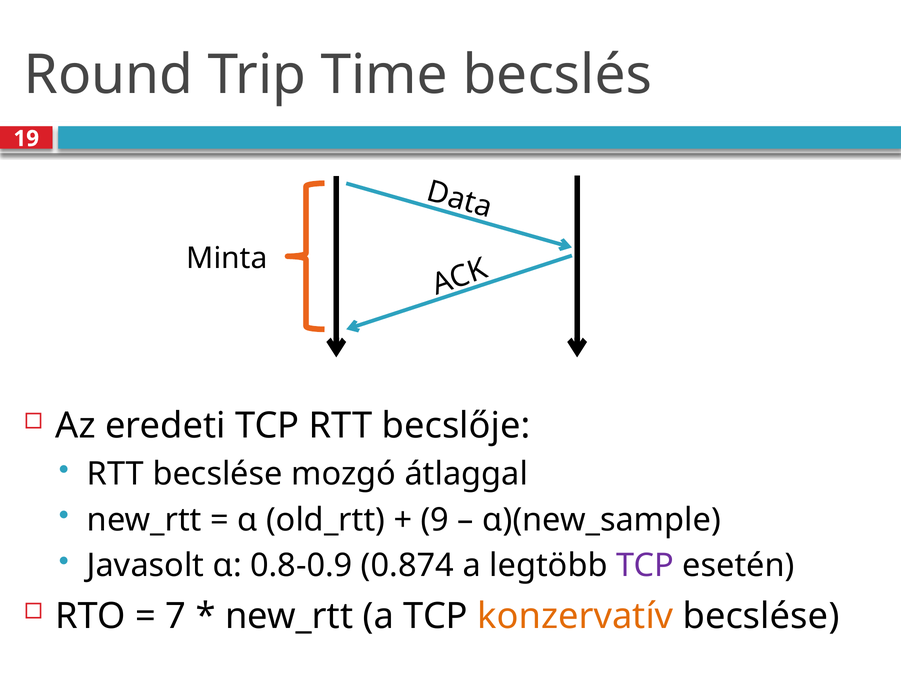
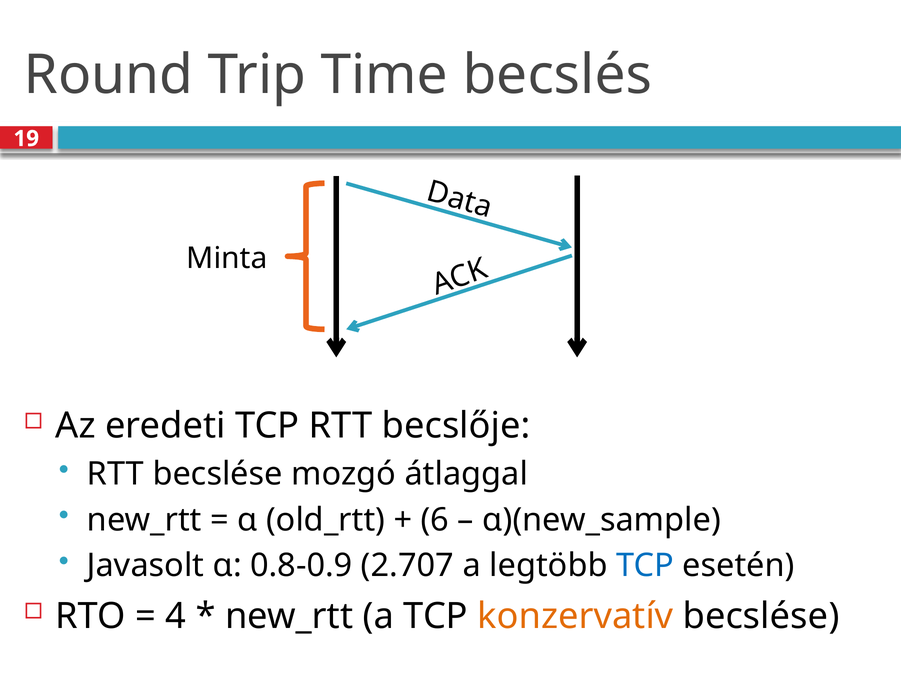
9: 9 -> 6 (435, 520)
0.874: 0.874 -> 2.707 (407, 566)
TCP colour: purple -> blue (645, 566)
7: 7 -> 4 (176, 616)
